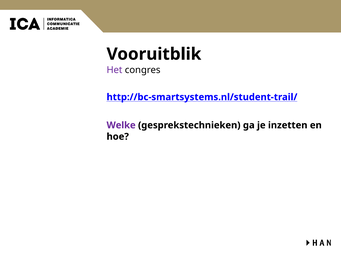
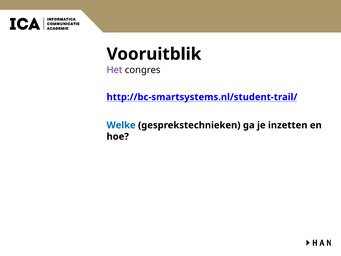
Welke colour: purple -> blue (121, 125)
